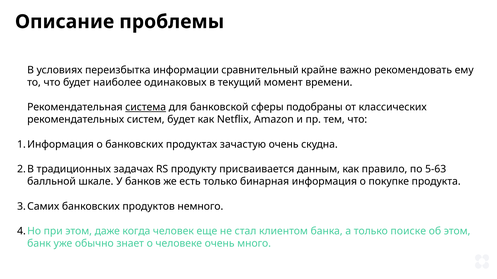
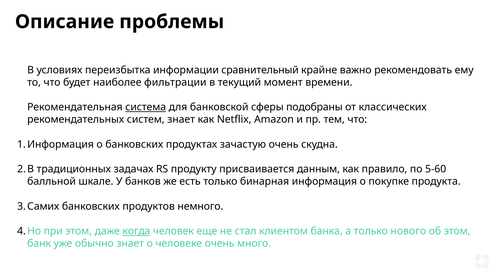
одинаковых: одинаковых -> фильтрации (175, 83)
систем будет: будет -> знает (181, 120)
5-63: 5-63 -> 5-60 (436, 170)
когда underline: none -> present (136, 232)
поиске: поиске -> нового (408, 232)
